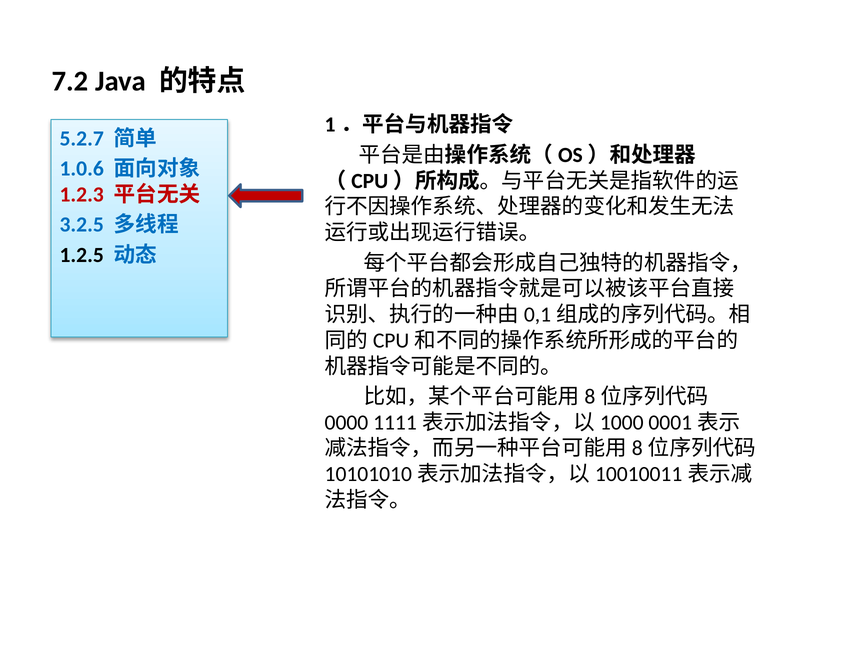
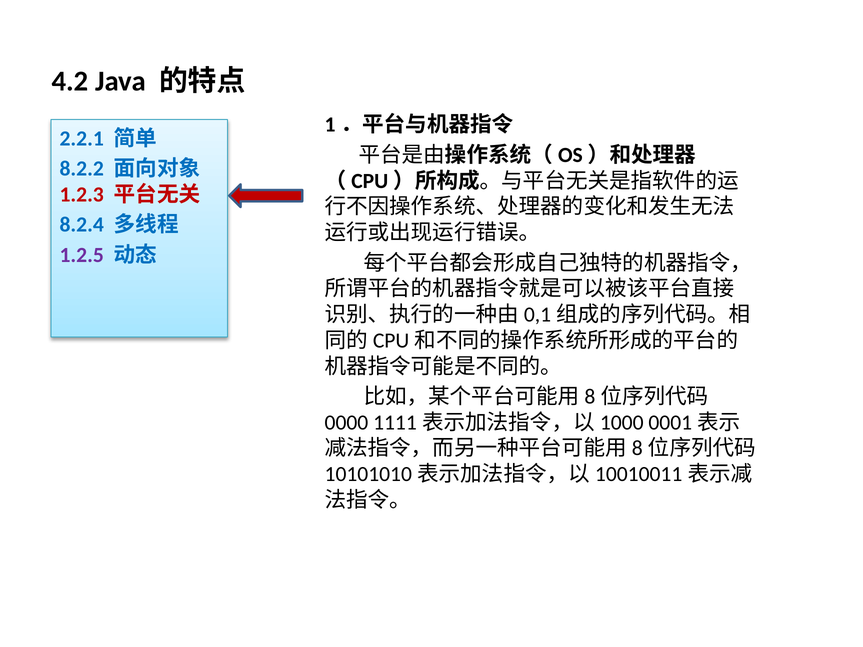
7.2: 7.2 -> 4.2 (70, 81)
5.2.7: 5.2.7 -> 2.2.1 (82, 139)
1.0.6: 1.0.6 -> 8.2.2 (82, 169)
3.2.5: 3.2.5 -> 8.2.4 (82, 225)
1.2.5 colour: black -> purple (82, 255)
